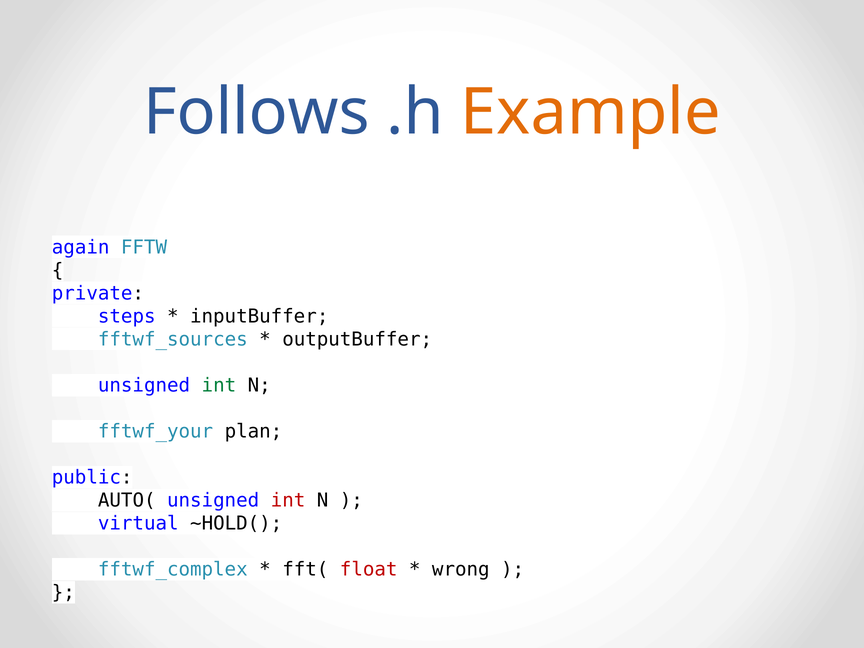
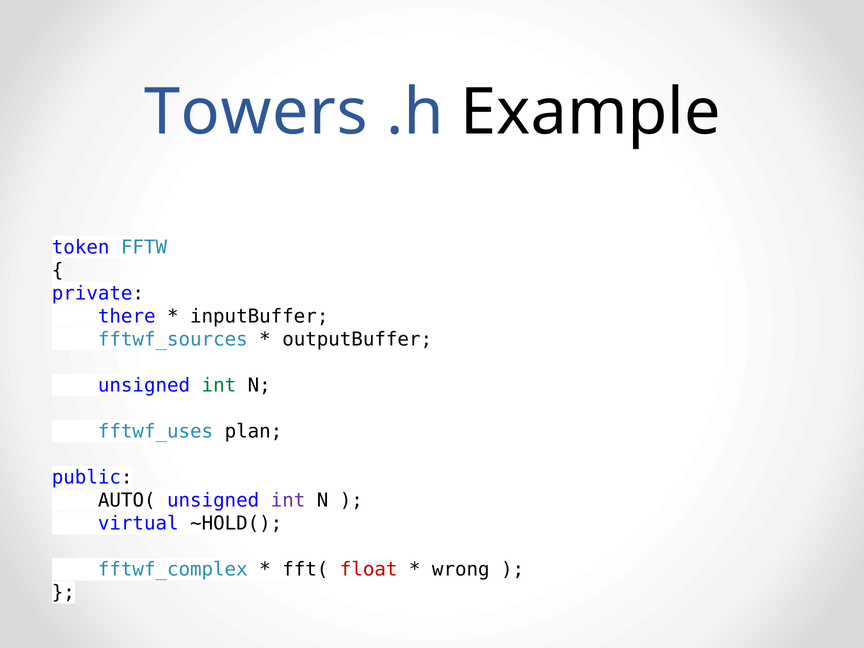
Follows: Follows -> Towers (256, 113)
Example colour: orange -> black (591, 113)
again: again -> token (81, 247)
steps: steps -> there (127, 316)
fftwf_your: fftwf_your -> fftwf_uses (156, 431)
int colour: red -> purple (288, 501)
